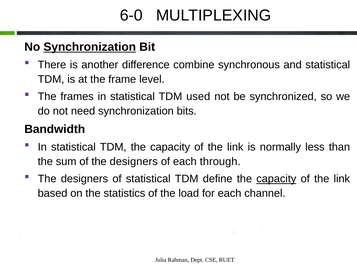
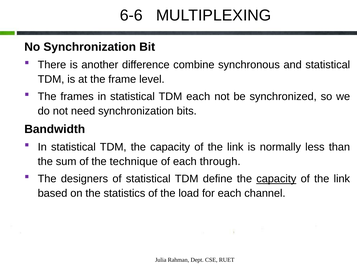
6-0: 6-0 -> 6-6 (131, 15)
Synchronization underline: present -> none (90, 47)
TDM used: used -> each (198, 97)
of the designers: designers -> technique (134, 161)
